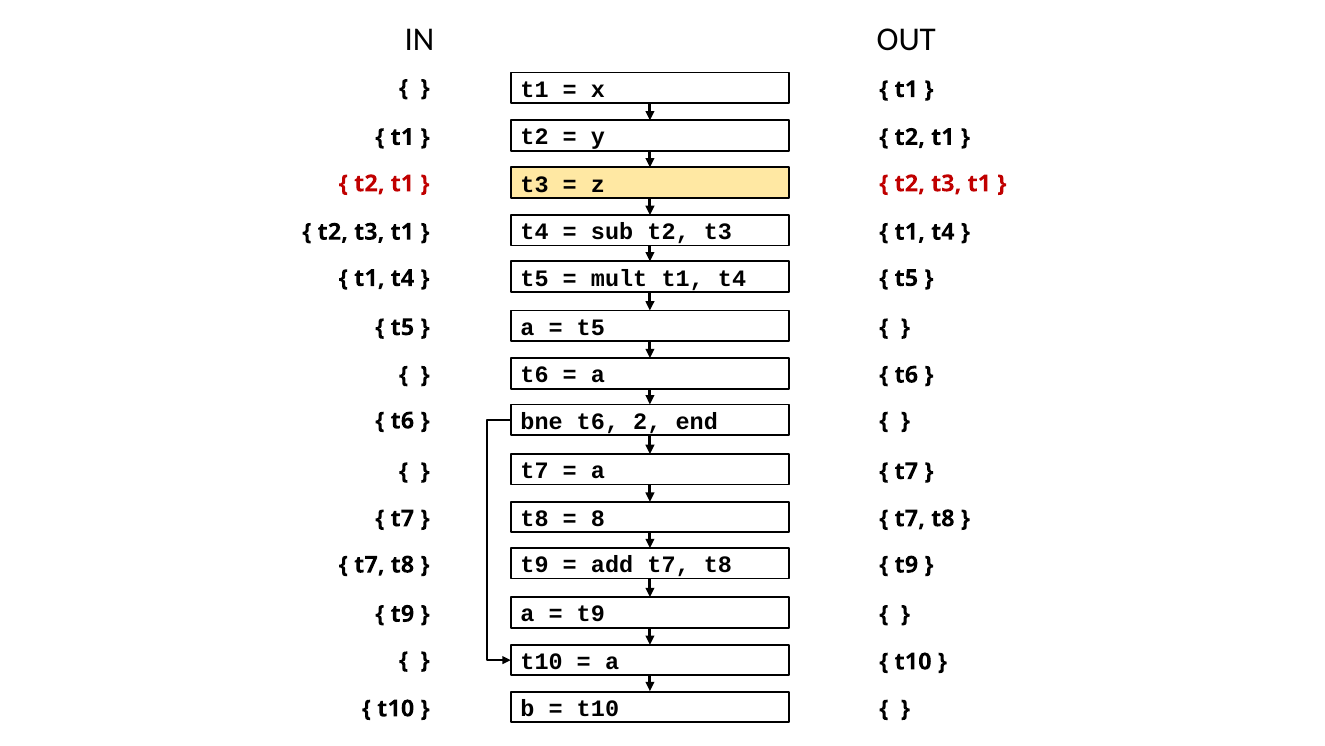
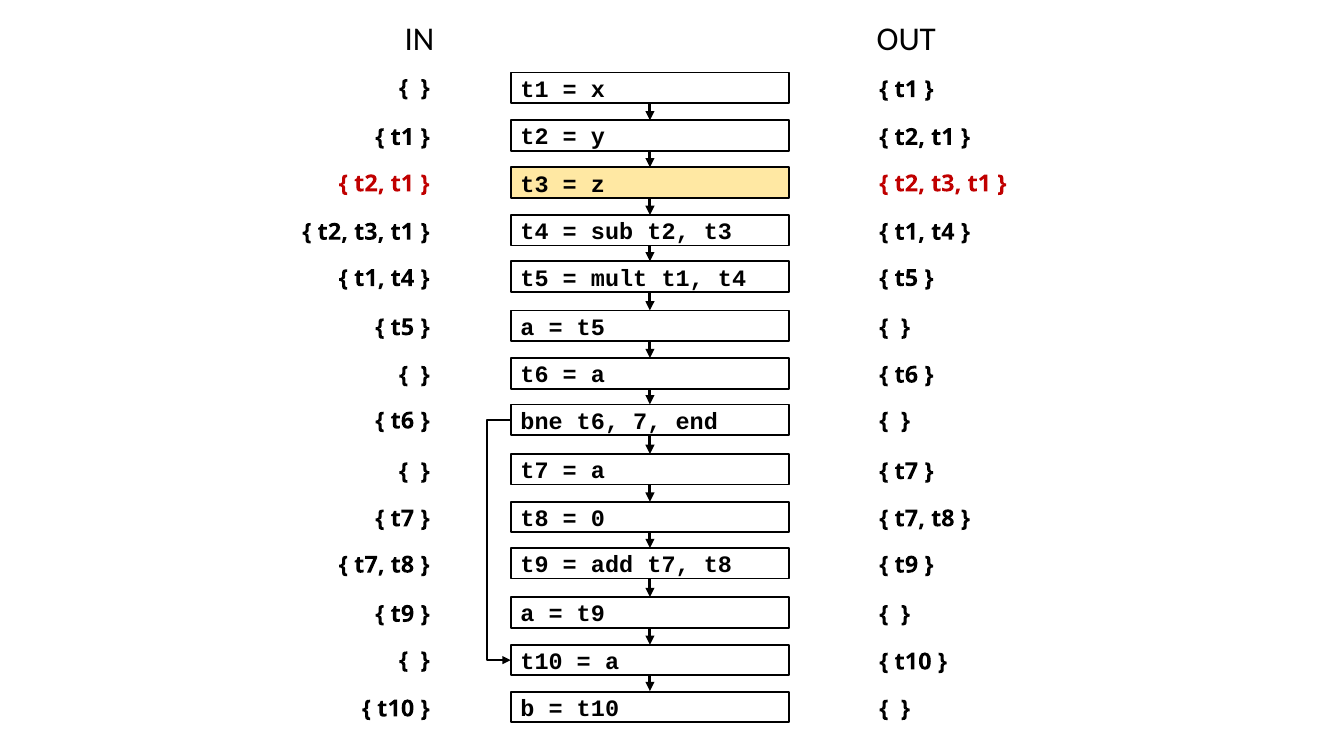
2: 2 -> 7 (647, 421)
8: 8 -> 0 (598, 518)
